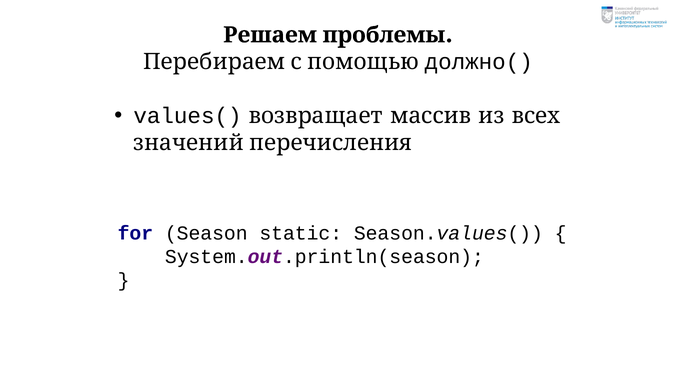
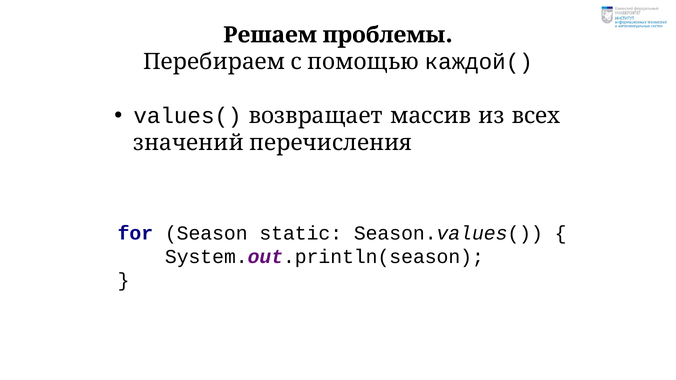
должно(: должно( -> каждой( (479, 62)
